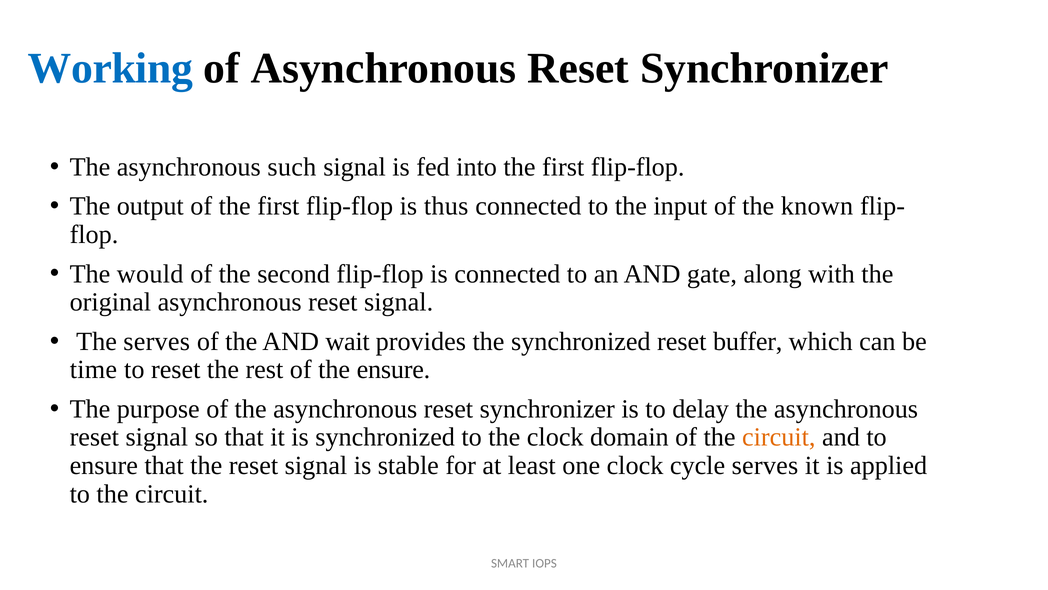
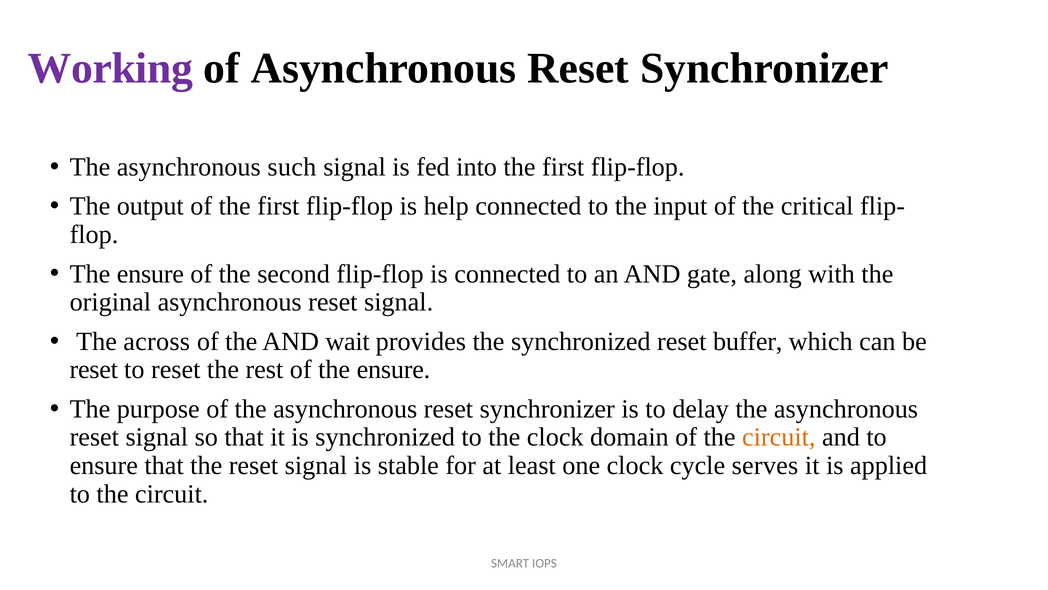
Working colour: blue -> purple (110, 68)
thus: thus -> help (446, 206)
known: known -> critical (817, 206)
would: would -> ensure (150, 274)
The serves: serves -> across (157, 341)
time: time -> reset (94, 369)
